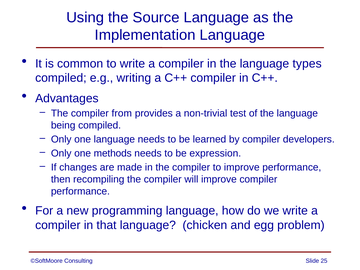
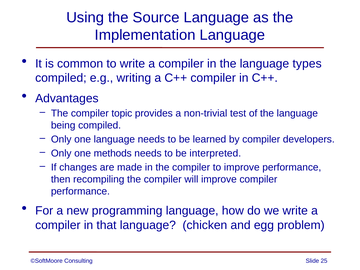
from: from -> topic (122, 113)
expression: expression -> interpreted (215, 153)
